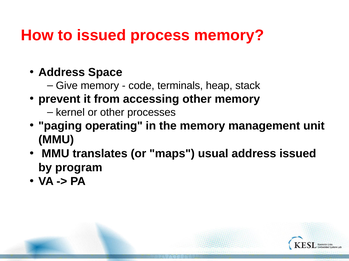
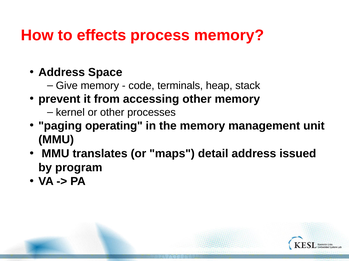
to issued: issued -> effects (102, 35)
usual: usual -> detail (213, 154)
